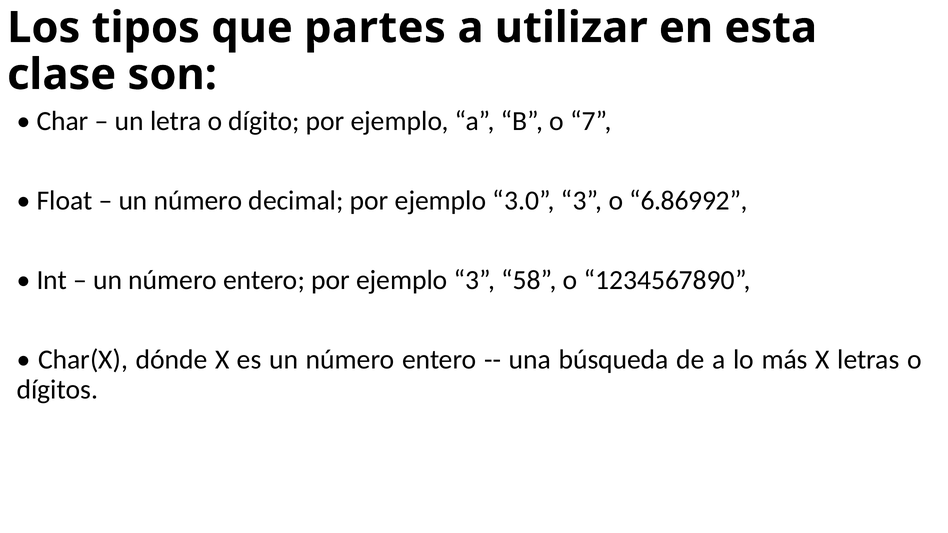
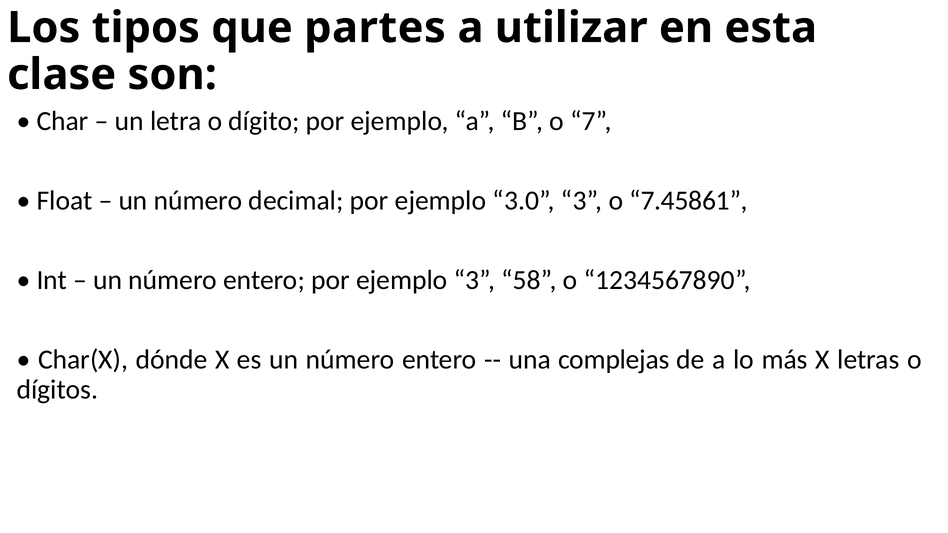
6.86992: 6.86992 -> 7.45861 (689, 201)
búsqueda: búsqueda -> complejas (614, 360)
